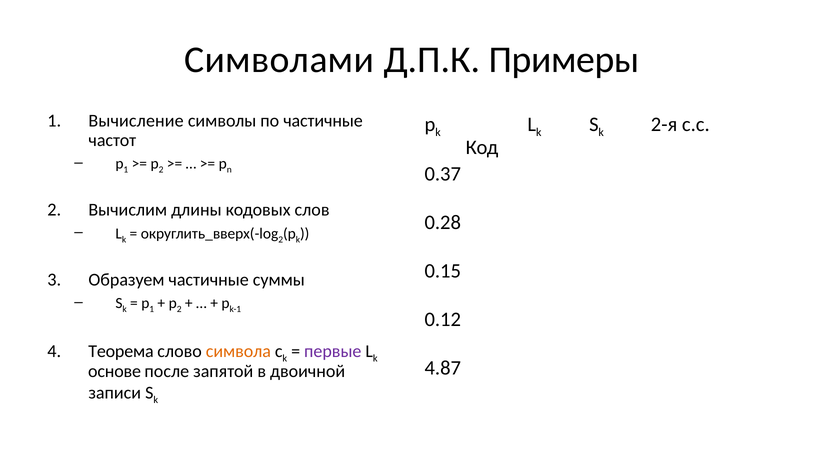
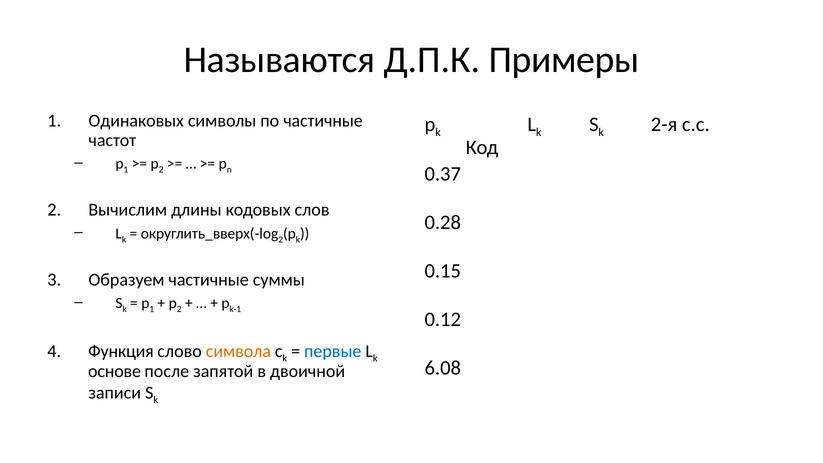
Символами: Символами -> Называются (279, 60)
Вычисление: Вычисление -> Одинаковых (136, 121)
Теорема: Теорема -> Функция (121, 351)
первые colour: purple -> blue (333, 351)
4.87: 4.87 -> 6.08 (443, 368)
